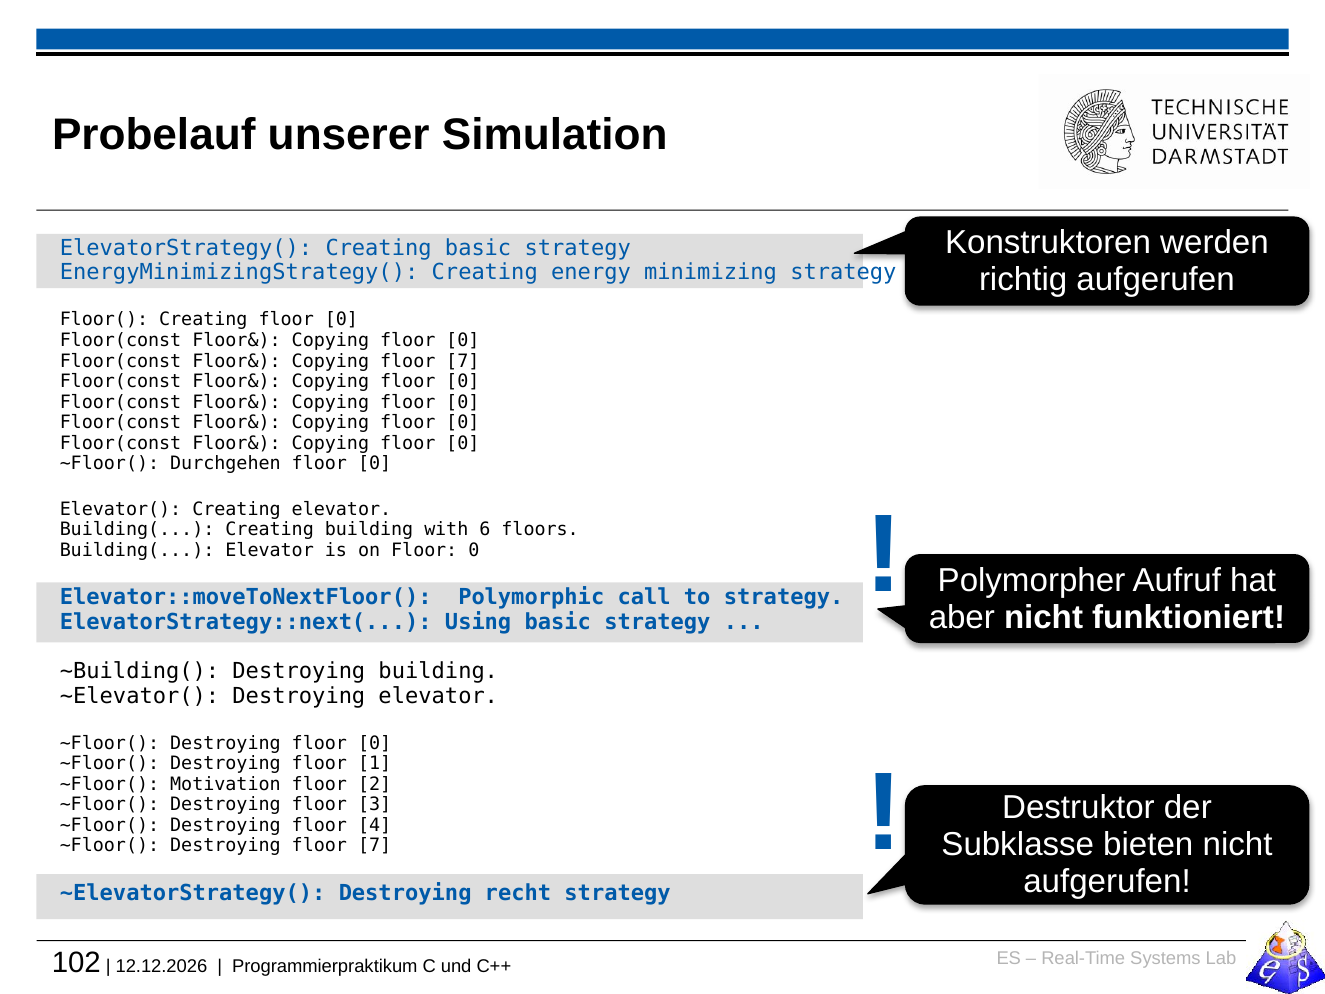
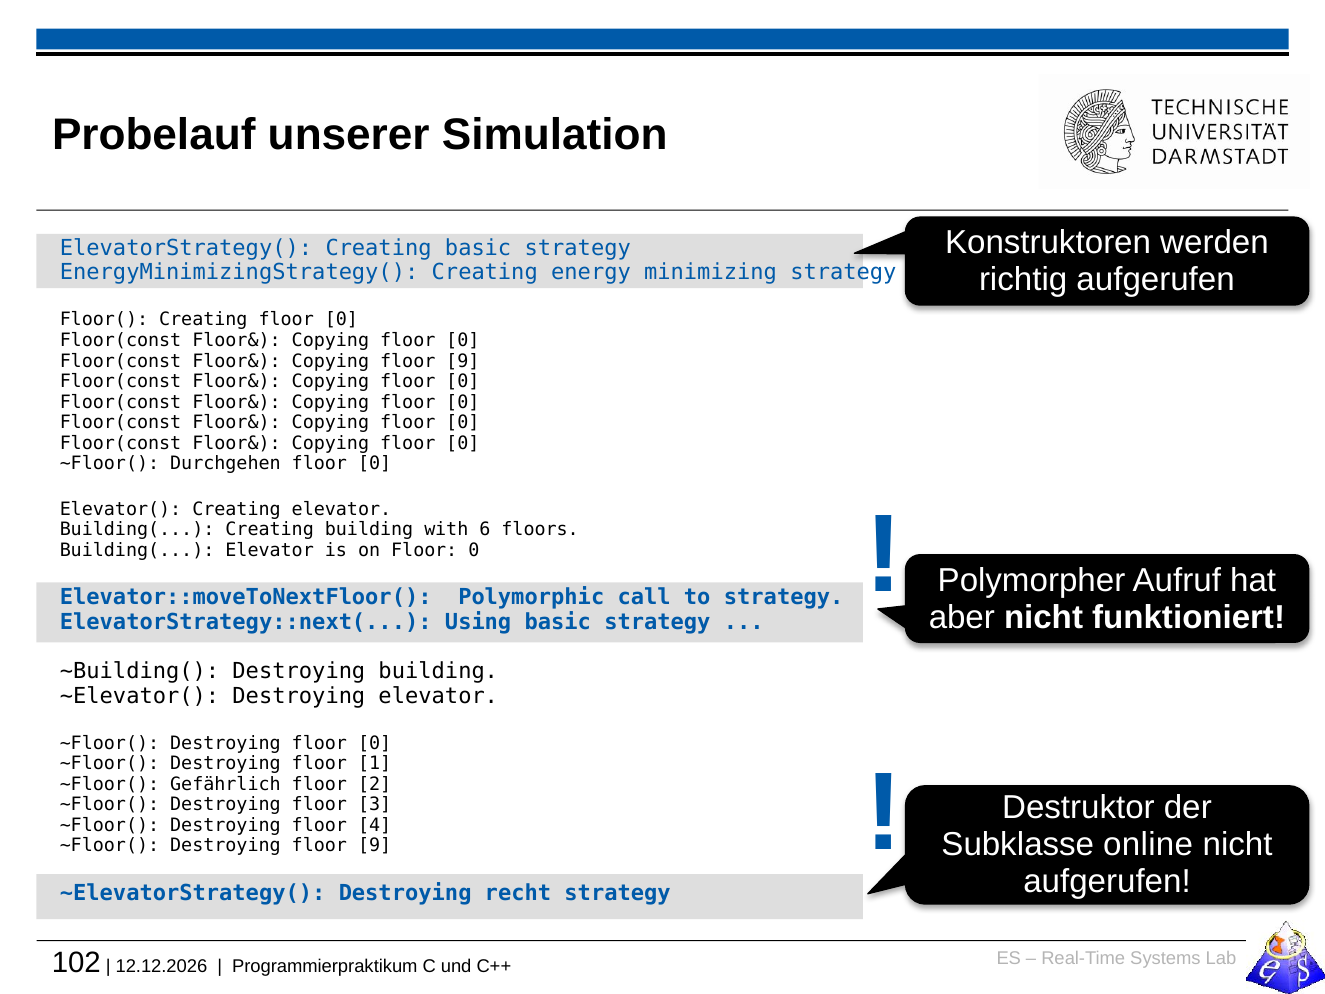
Copying floor 7: 7 -> 9 (463, 361)
Motivation: Motivation -> Gefährlich (225, 784)
bieten: bieten -> online (1148, 845)
Destroying floor 7: 7 -> 9 (375, 846)
